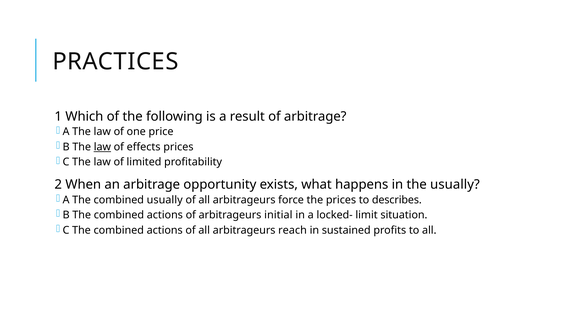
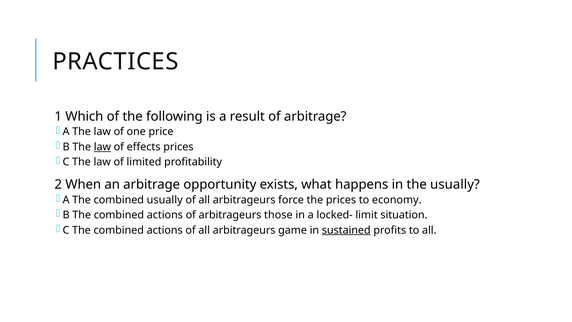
describes: describes -> economy (397, 200)
initial: initial -> those (278, 215)
reach: reach -> game (293, 230)
sustained underline: none -> present (346, 230)
